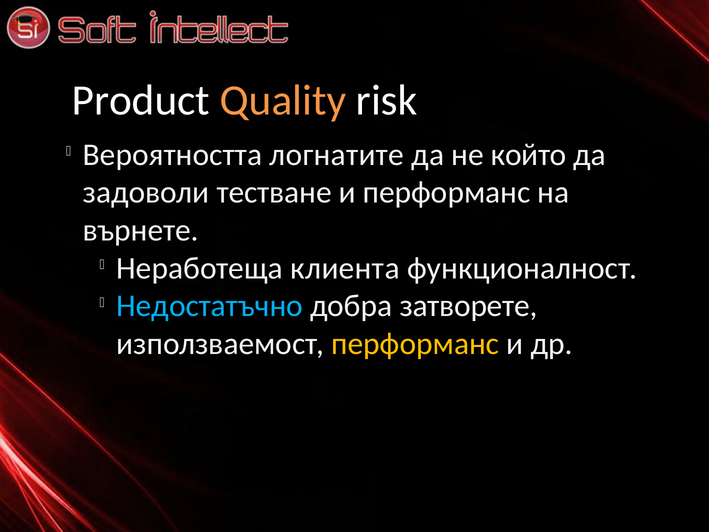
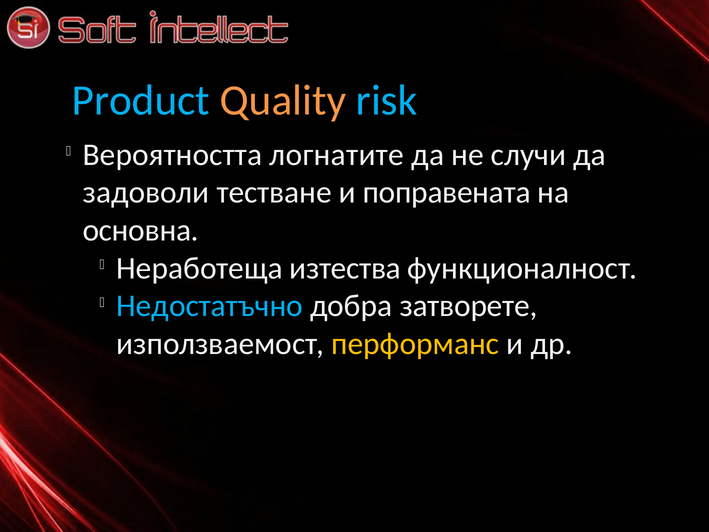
Product colour: white -> light blue (141, 100)
risk colour: white -> light blue (387, 100)
който: който -> случи (529, 155)
и перформанс: перформанс -> поправената (447, 192)
върнете: върнете -> основна (141, 230)
клиента: клиента -> изтества (345, 268)
